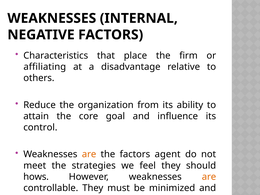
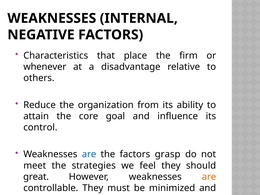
affiliating: affiliating -> whenever (45, 67)
are colour: orange -> blue (89, 154)
agent: agent -> grasp (168, 154)
hows: hows -> great (36, 177)
